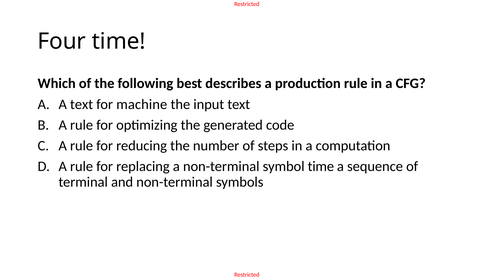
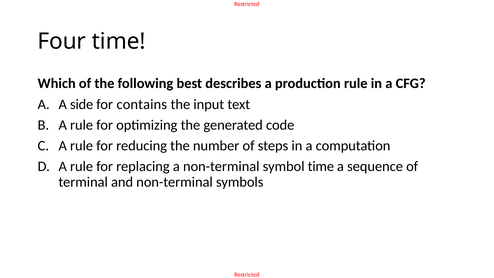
A text: text -> side (82, 104)
machine: machine -> contains (142, 104)
